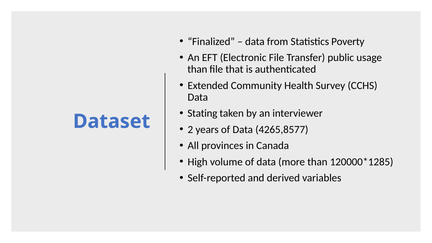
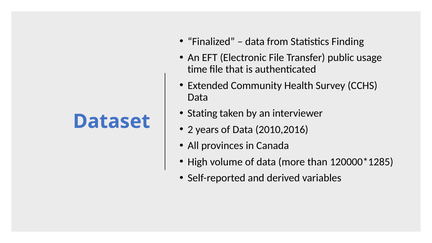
Poverty: Poverty -> Finding (348, 42)
than: than -> time (197, 69)
4265,8577: 4265,8577 -> 2010,2016 (282, 129)
